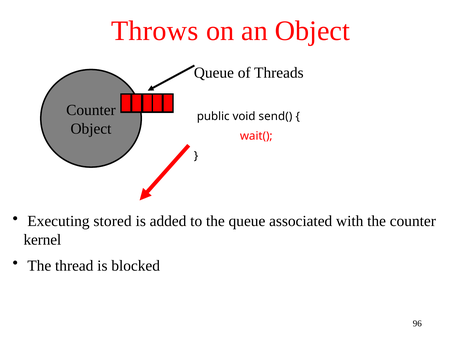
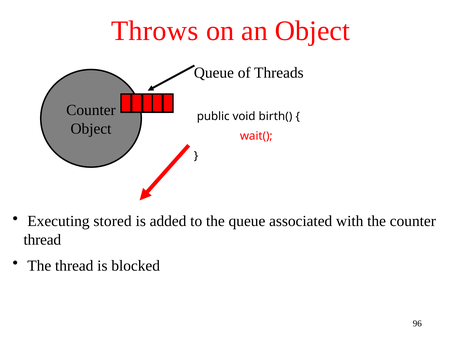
send(: send( -> birth( (275, 116)
kernel: kernel -> thread (42, 239)
